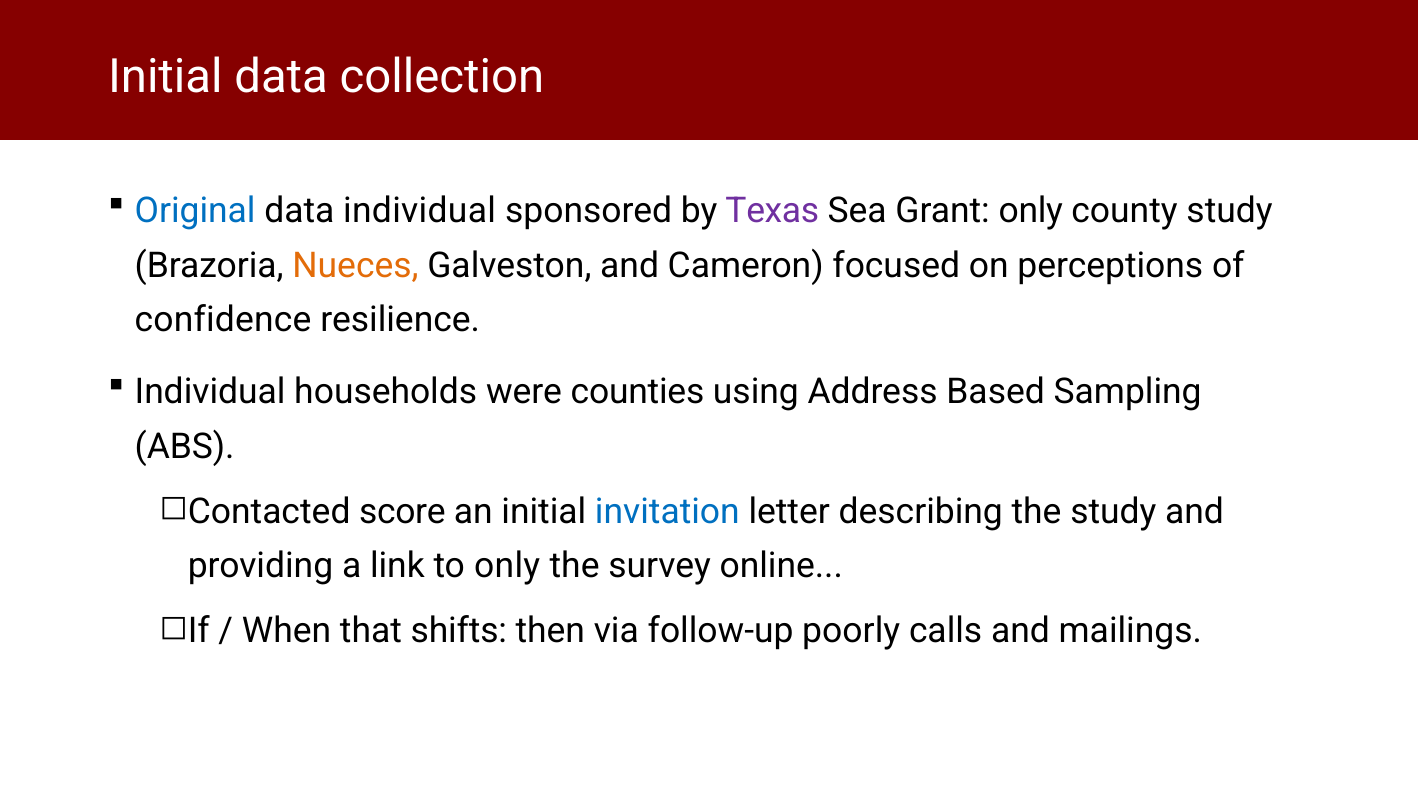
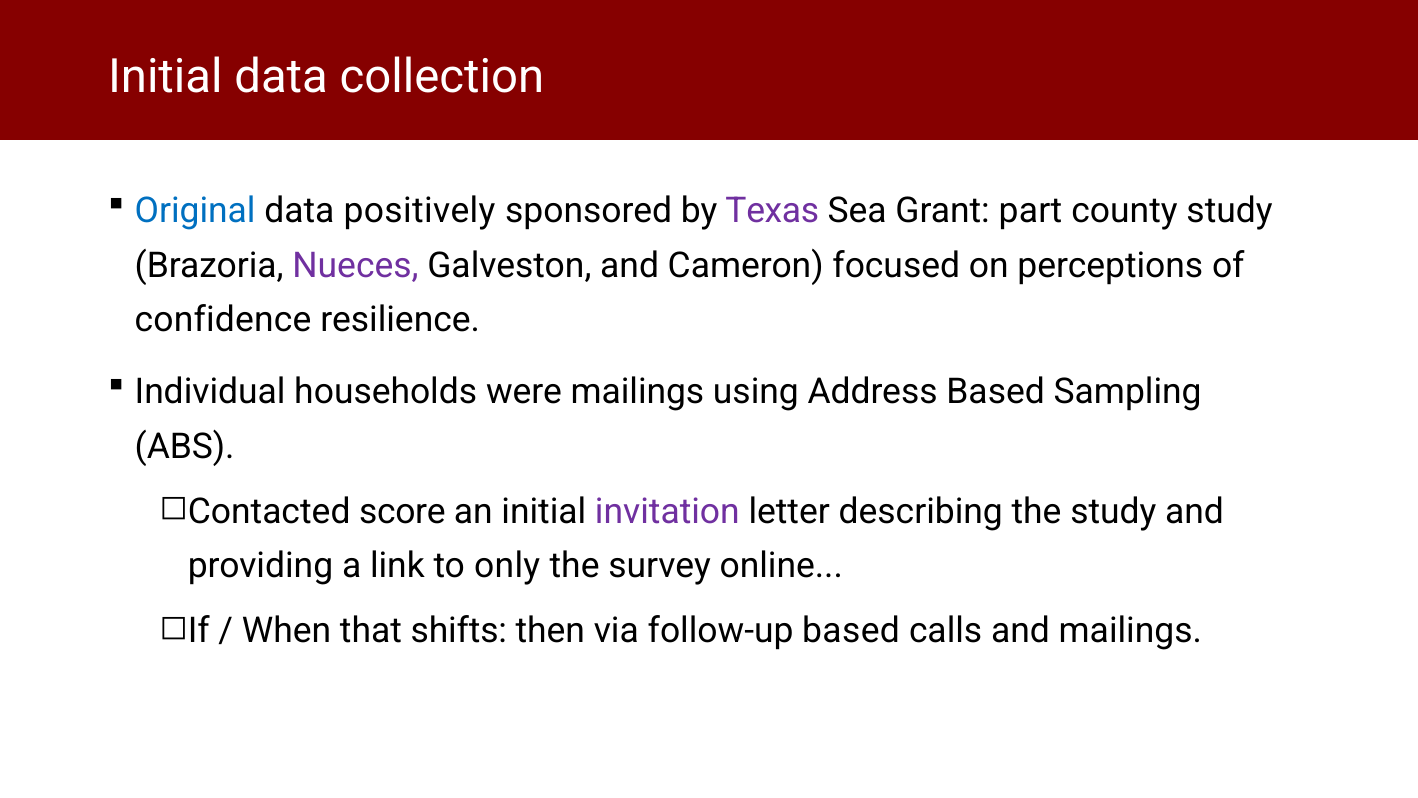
data individual: individual -> positively (420, 211)
Grant only: only -> part (1030, 211)
Nueces colour: orange -> purple (356, 265)
were counties: counties -> mailings (637, 392)
invitation colour: blue -> purple (667, 511)
follow-up poorly: poorly -> based (851, 630)
